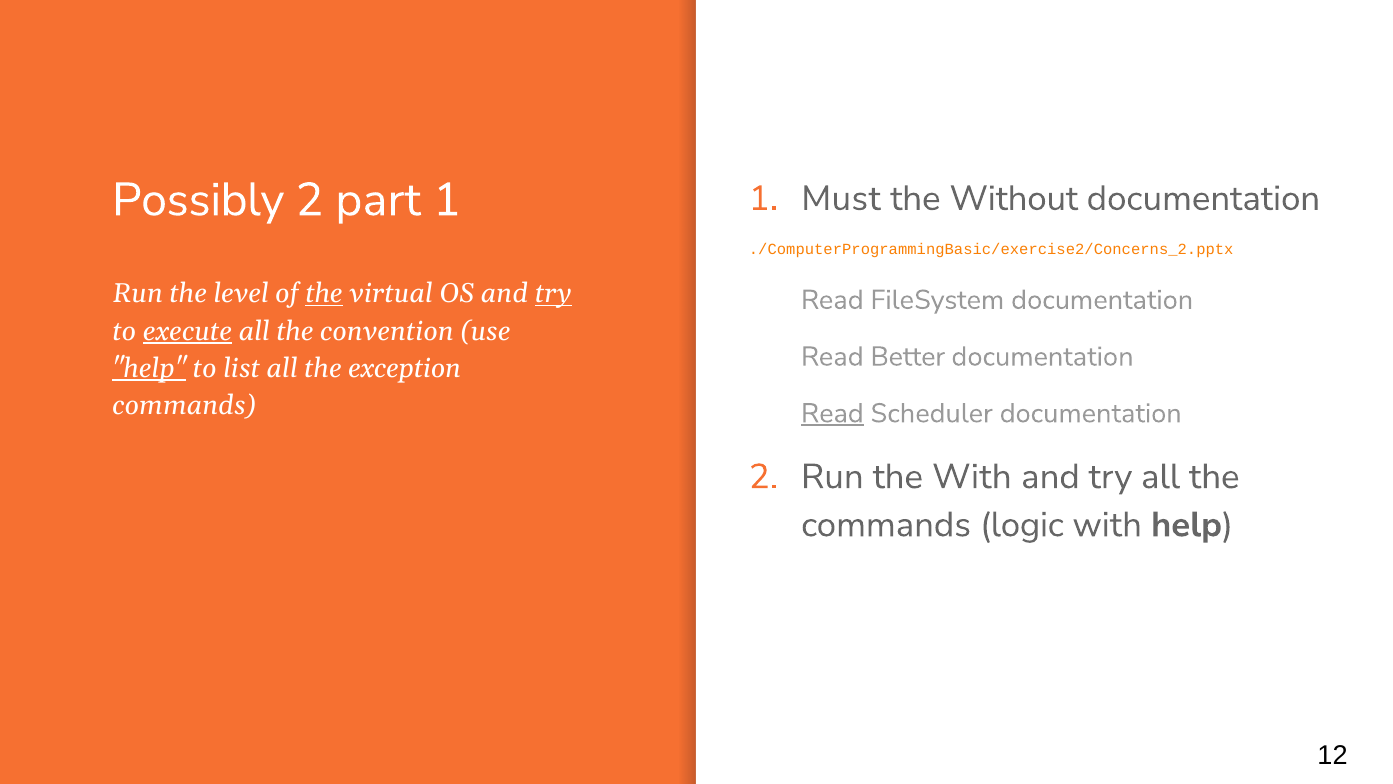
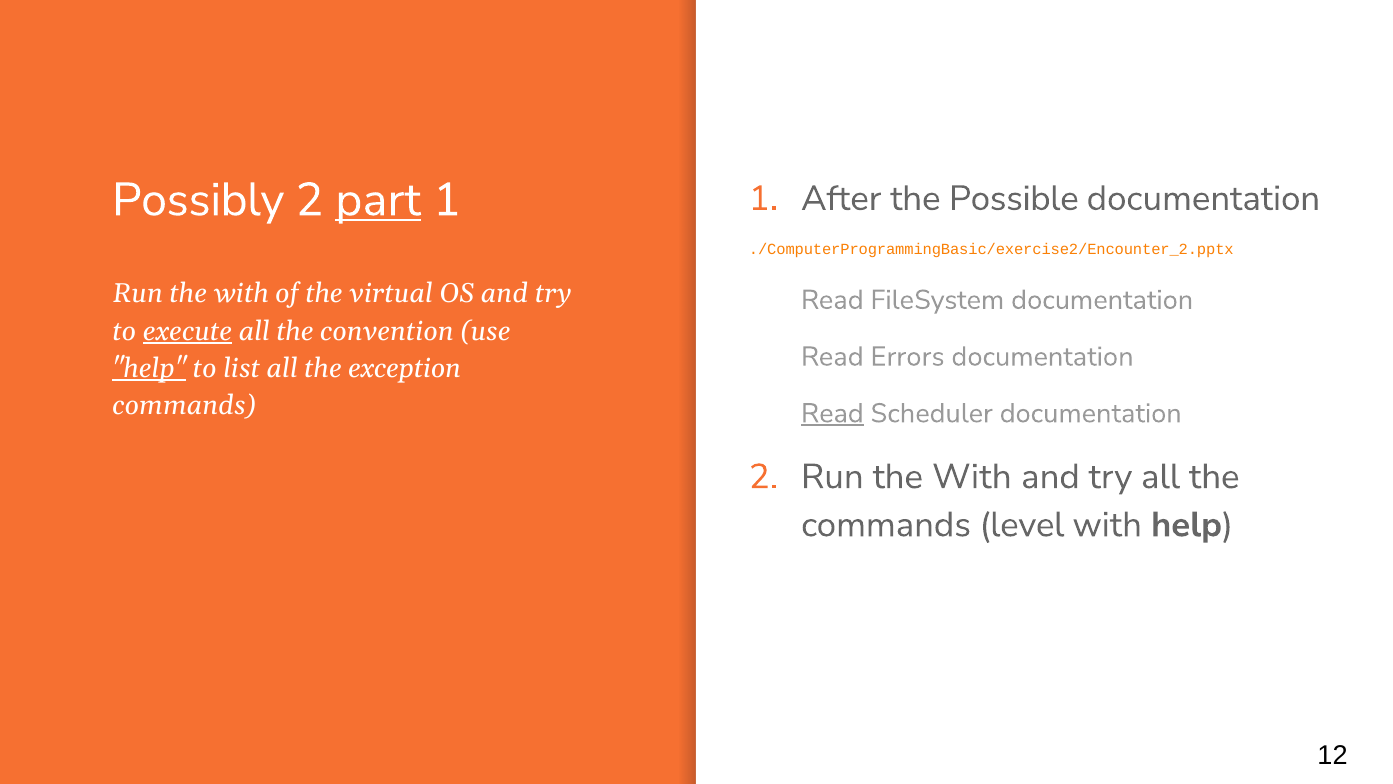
part underline: none -> present (378, 200)
Must: Must -> After (841, 198)
Without: Without -> Possible (1014, 198)
./ComputerProgrammingBasic/exercise2/Concerns_2.pptx: ./ComputerProgrammingBasic/exercise2/Concerns_2.pptx -> ./ComputerProgrammingBasic/exercise2/Encounter_2.pptx (991, 249)
level: level -> with (241, 294)
the underline: present -> none (324, 294)
try underline: present -> none (553, 294)
Better: Better -> Errors (908, 356)
logic: logic -> level (1022, 524)
